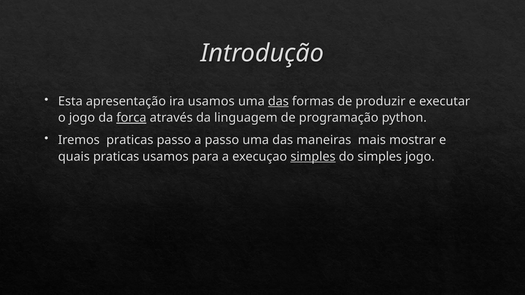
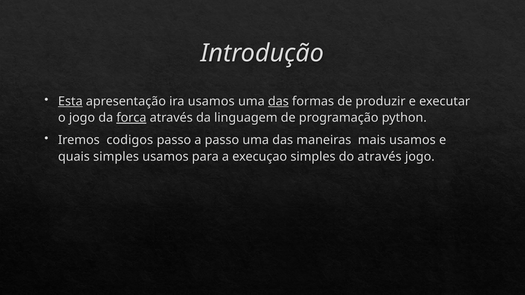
Esta underline: none -> present (70, 101)
Iremos praticas: praticas -> codigos (130, 140)
mais mostrar: mostrar -> usamos (412, 140)
quais praticas: praticas -> simples (116, 157)
simples underline: present -> none (313, 157)
do simples: simples -> através (380, 157)
